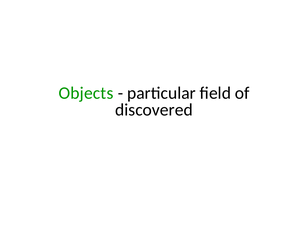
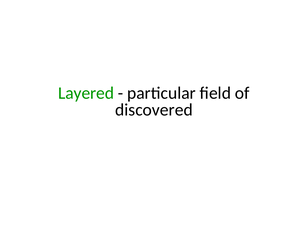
Objects: Objects -> Layered (86, 93)
